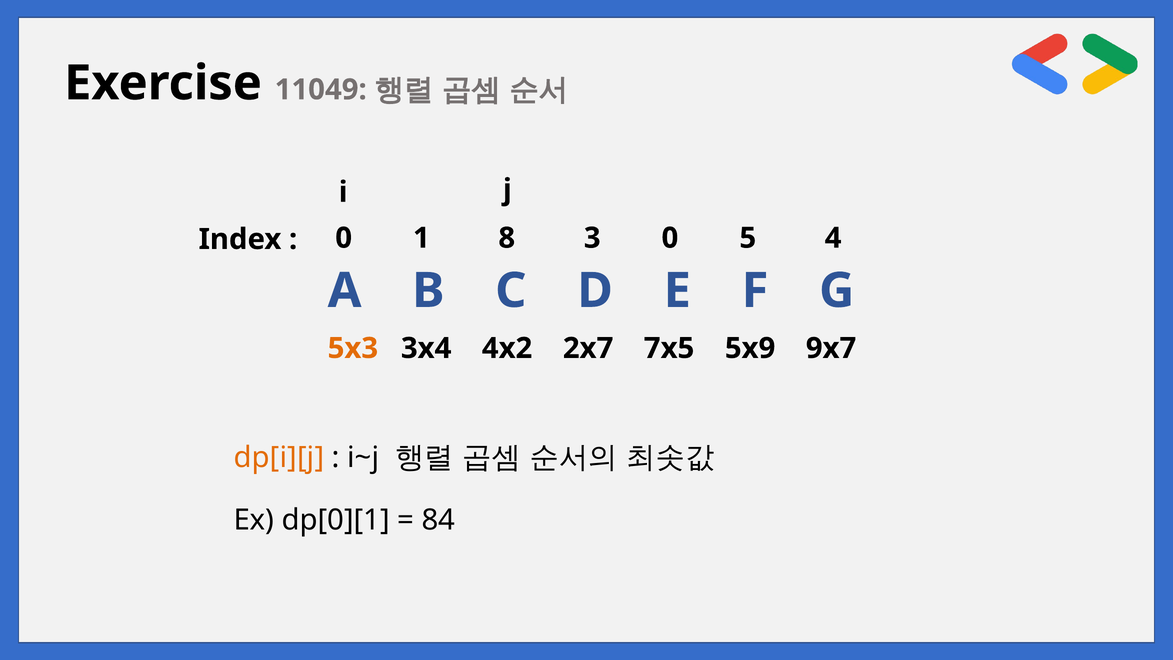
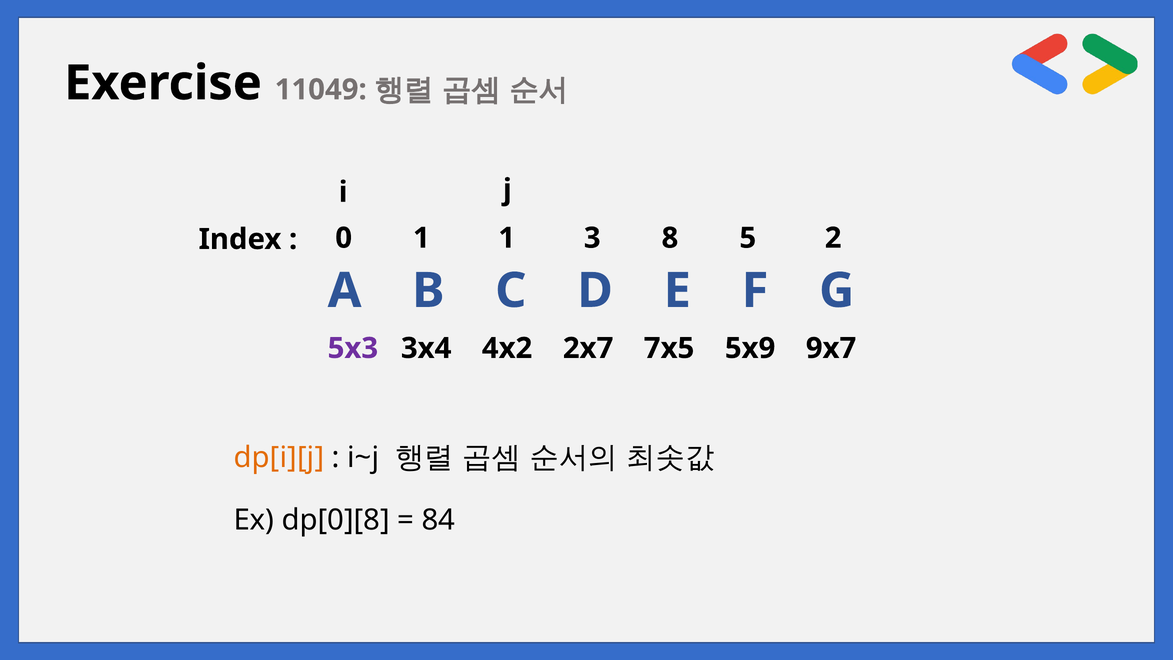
1 8: 8 -> 1 (507, 238)
3 0: 0 -> 8 (670, 238)
4: 4 -> 2 (833, 238)
5x3 colour: orange -> purple (353, 348)
dp[0][1: dp[0][1 -> dp[0][8 (336, 520)
